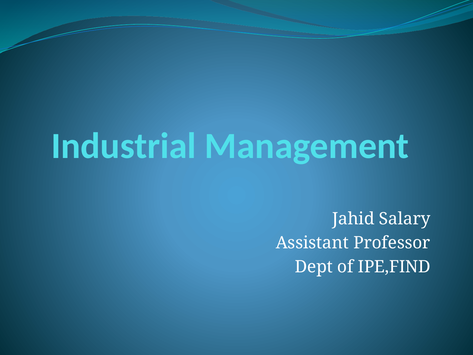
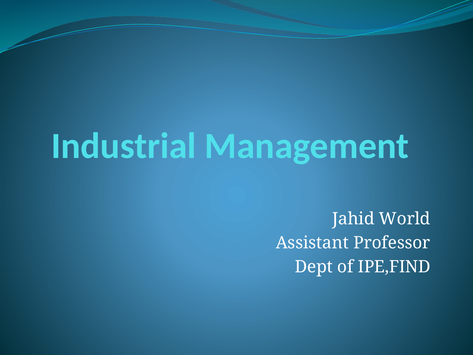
Salary: Salary -> World (405, 219)
